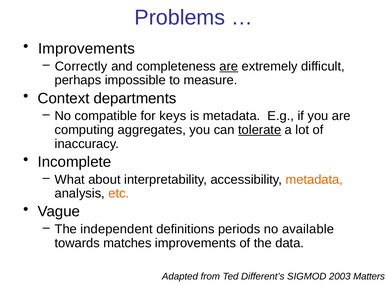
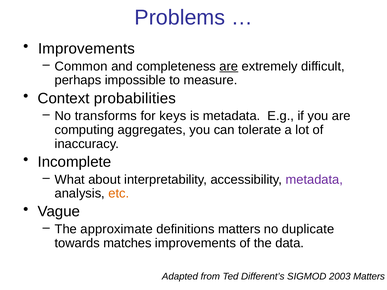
Correctly: Correctly -> Common (81, 66)
departments: departments -> probabilities (135, 98)
compatible: compatible -> transforms (106, 116)
tolerate underline: present -> none (260, 130)
metadata colour: orange -> purple (314, 180)
independent: independent -> approximate (117, 229)
definitions periods: periods -> matters (239, 229)
available: available -> duplicate (308, 229)
